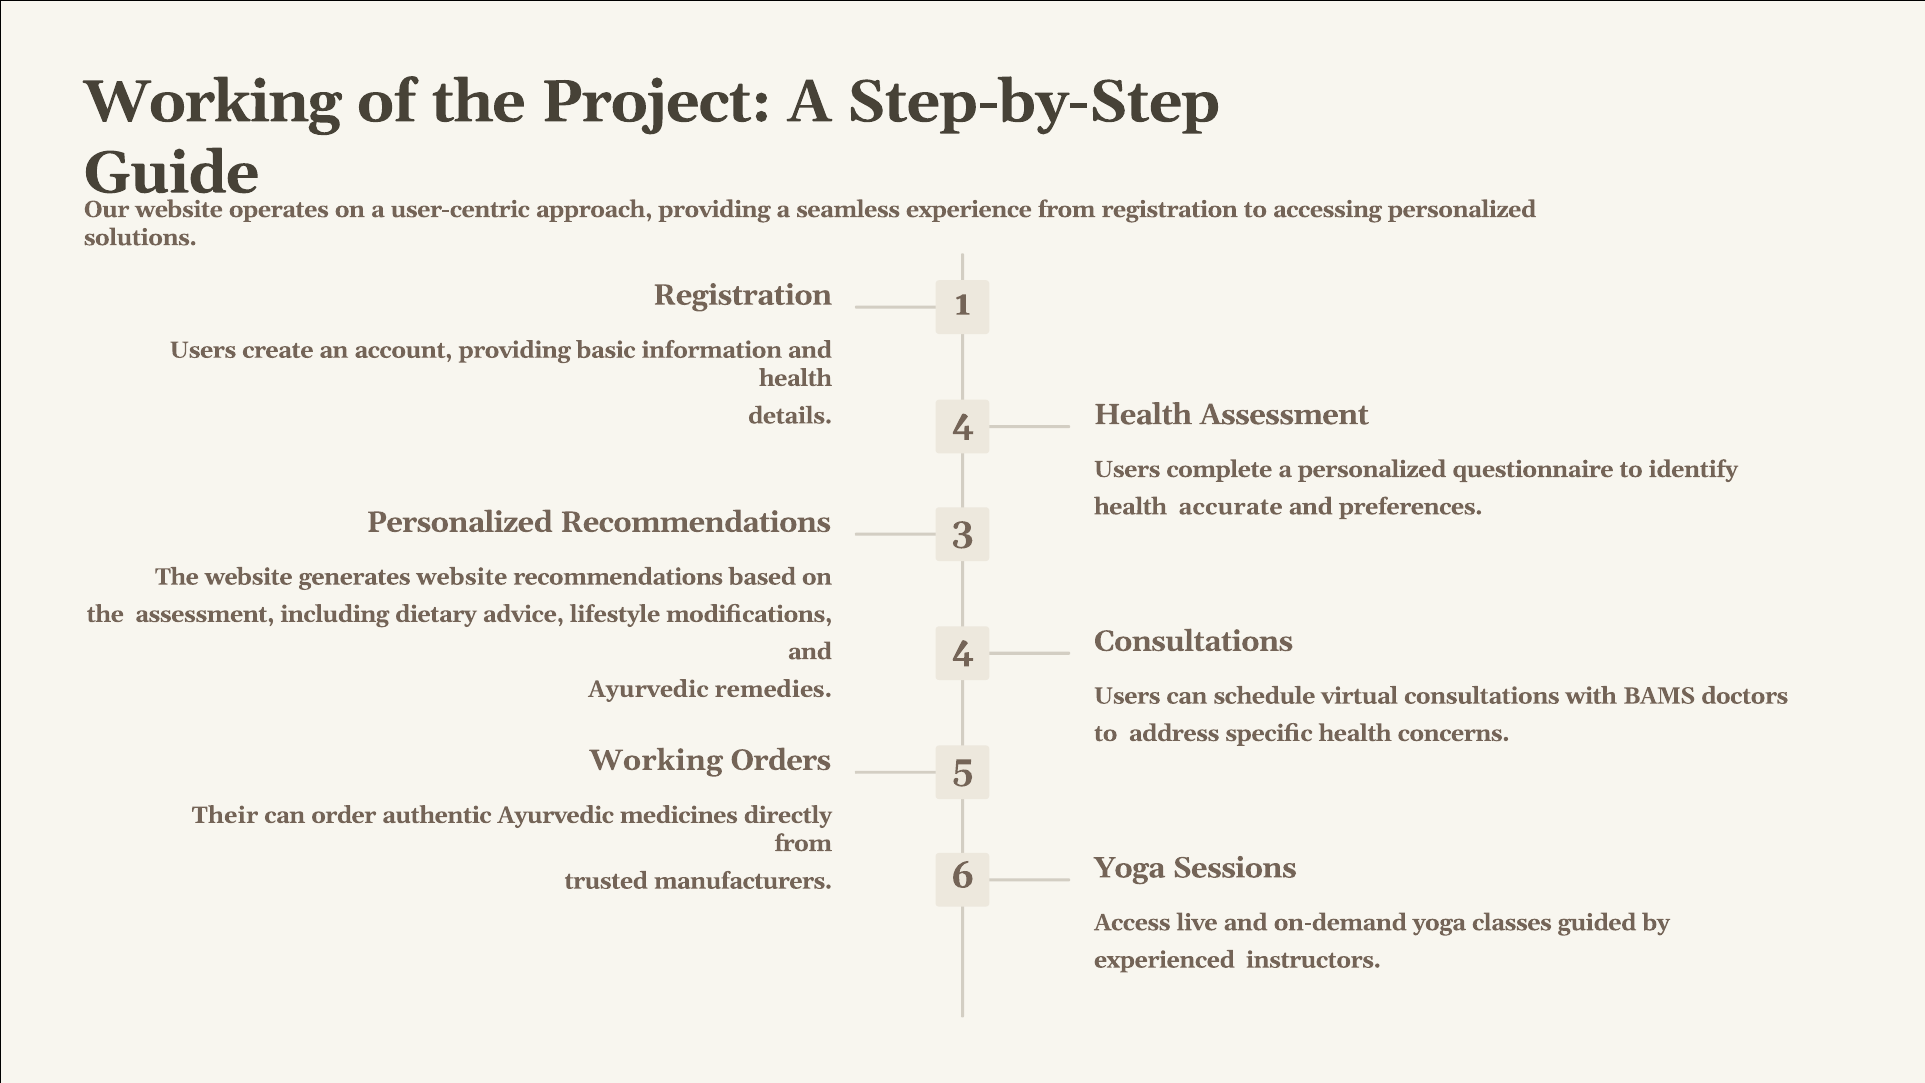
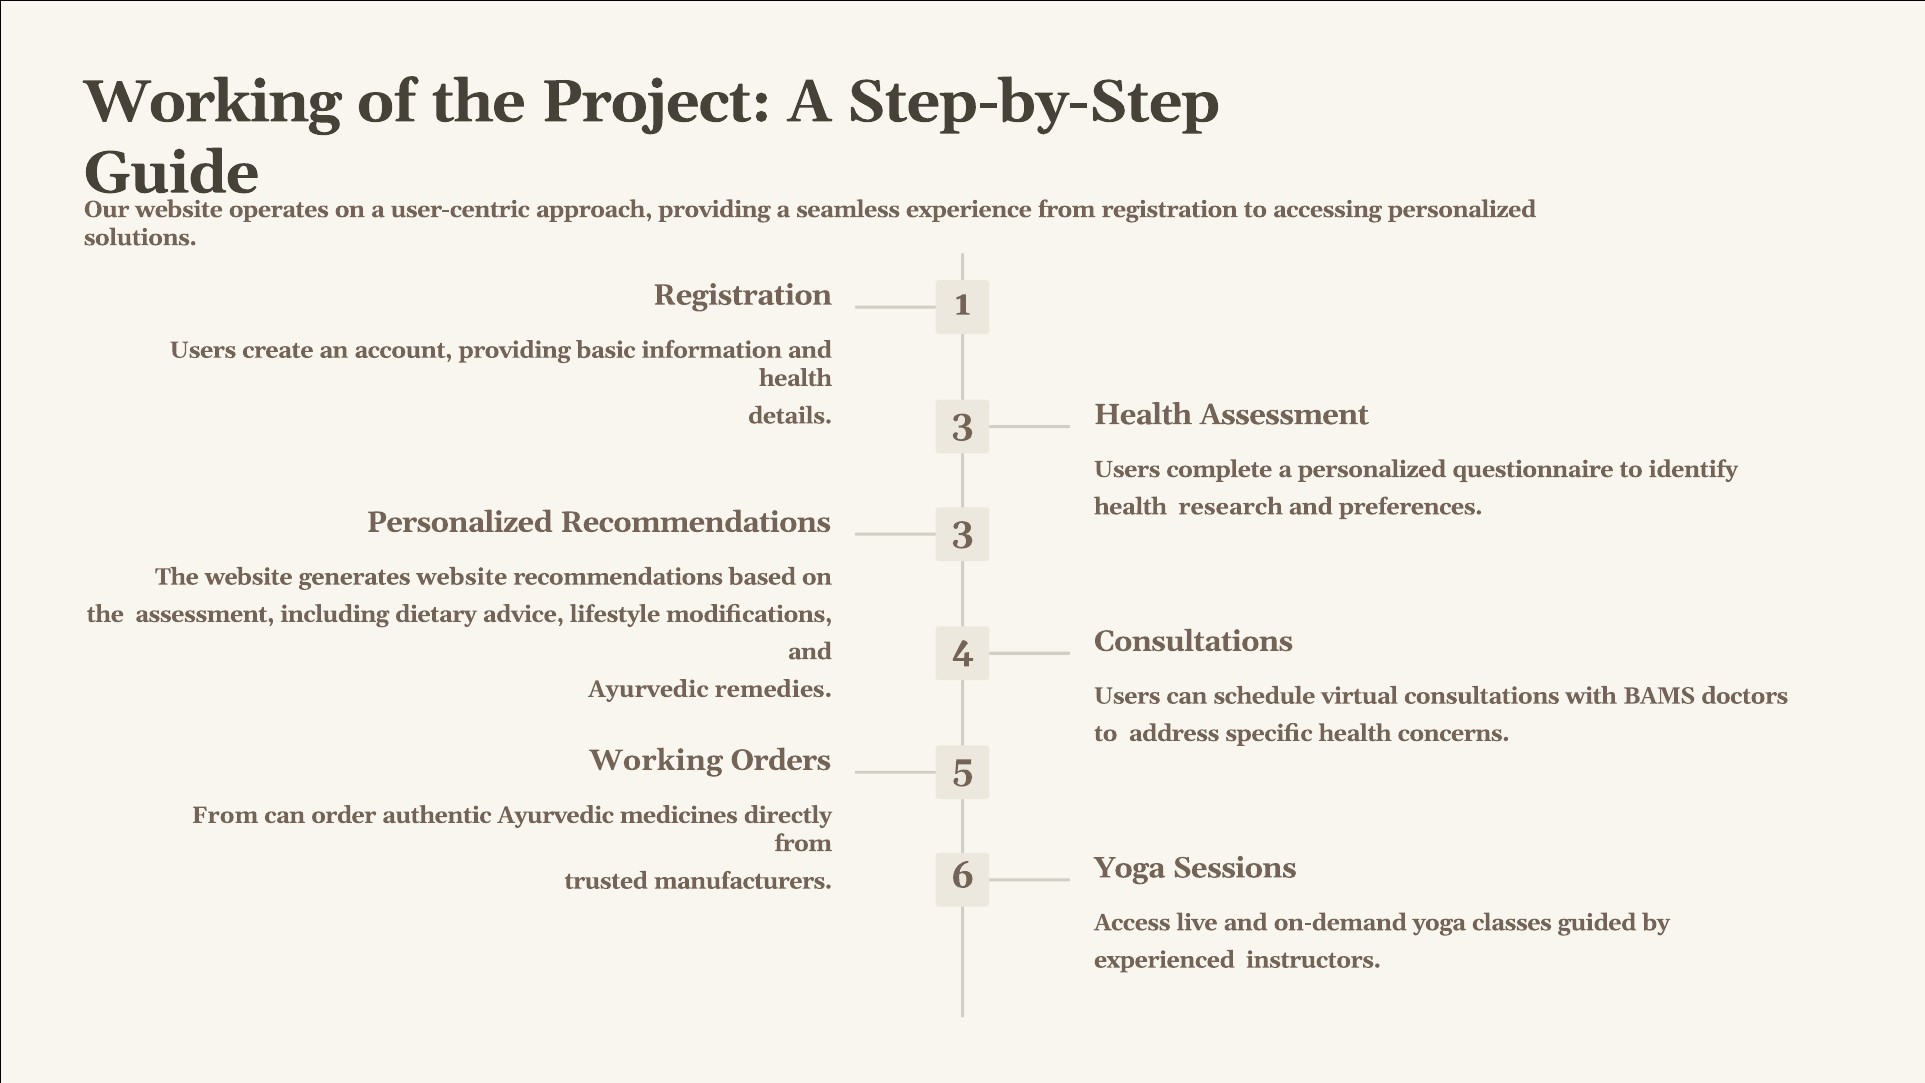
details 4: 4 -> 3 (963, 423)
accurate: accurate -> research (1231, 507)
Their: Their -> From (225, 815)
